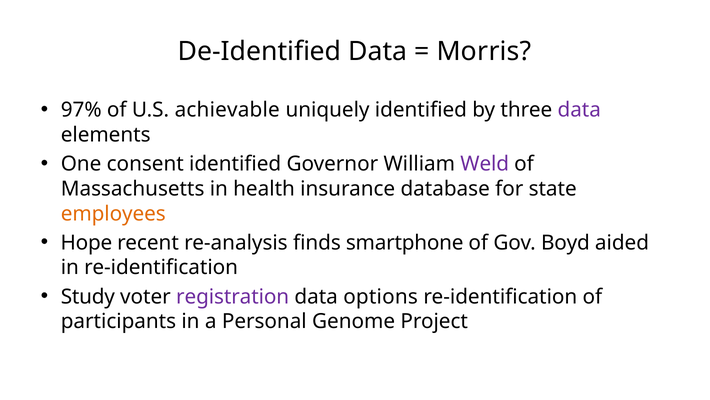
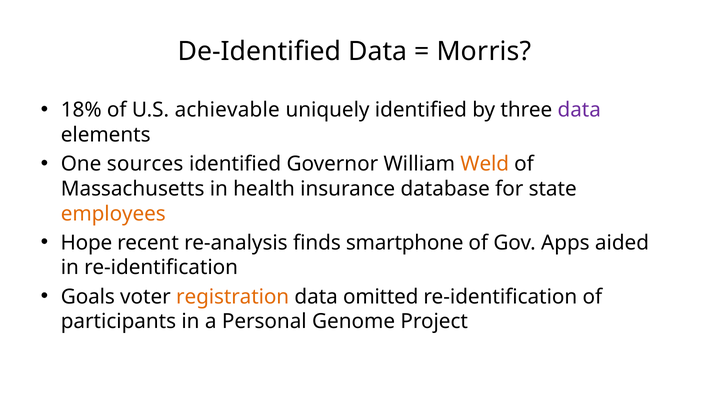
97%: 97% -> 18% (81, 110)
consent: consent -> sources (145, 164)
Weld colour: purple -> orange (485, 164)
Boyd: Boyd -> Apps (565, 242)
Study: Study -> Goals (88, 296)
registration colour: purple -> orange (233, 296)
options: options -> omitted (381, 296)
